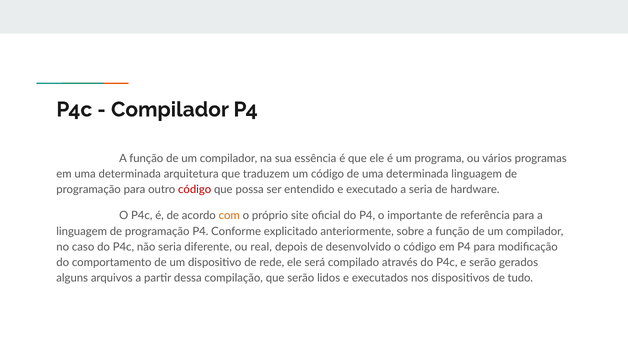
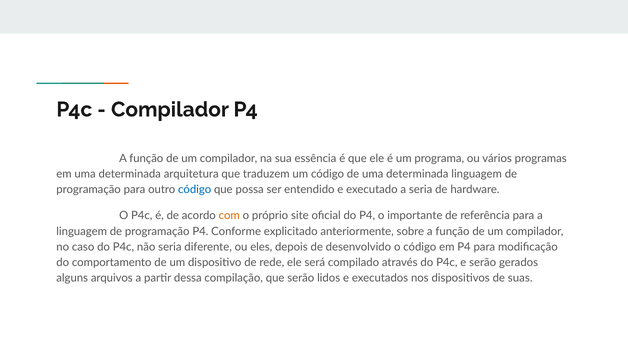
código colour: red -> blue (195, 190)
real: real -> eles (261, 247)
tudo: tudo -> suas (520, 278)
